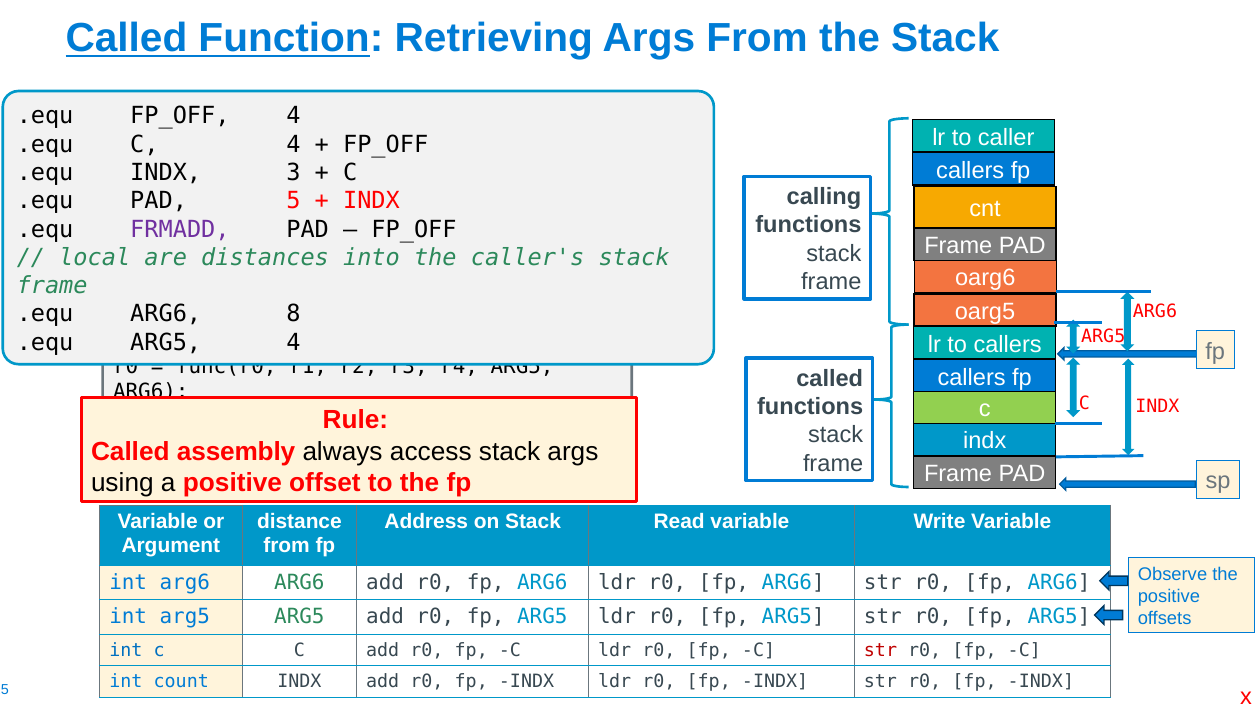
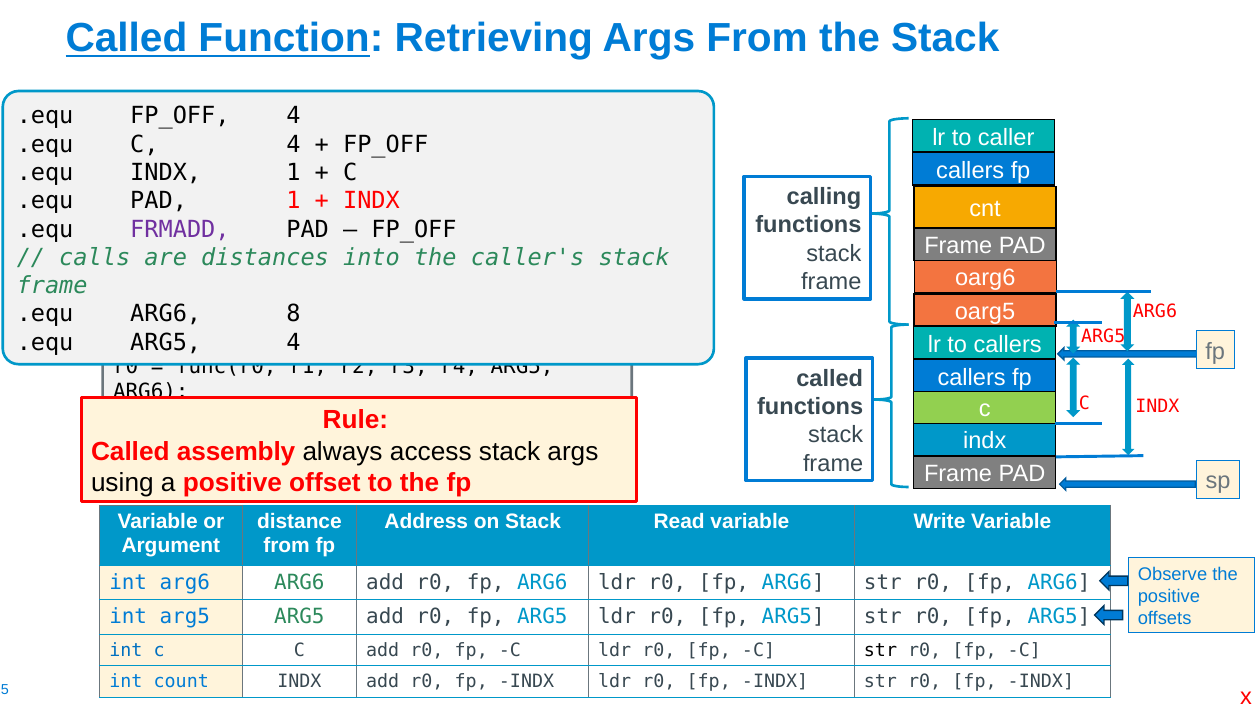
INDX 3: 3 -> 1 (293, 173)
PAD 5: 5 -> 1 (294, 201)
local: local -> calls (95, 258)
str colour: red -> black (881, 651)
